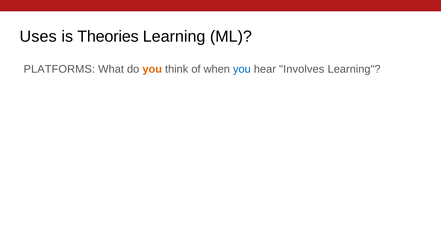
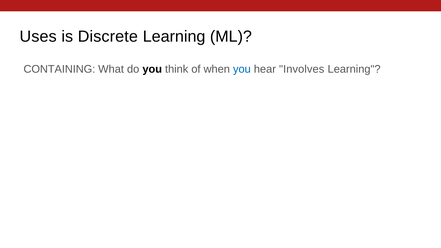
Theories: Theories -> Discrete (108, 37)
PLATFORMS: PLATFORMS -> CONTAINING (59, 69)
you colour: orange -> black (152, 69)
